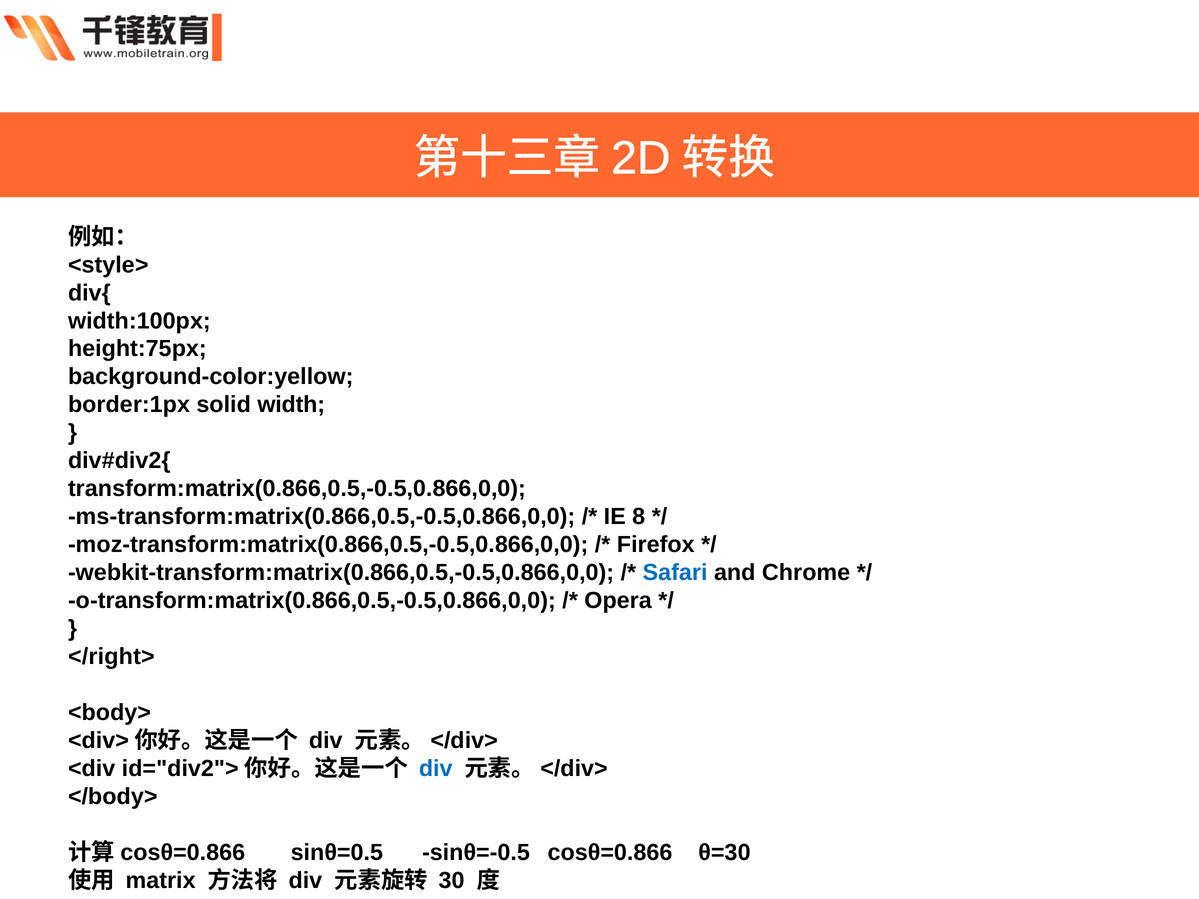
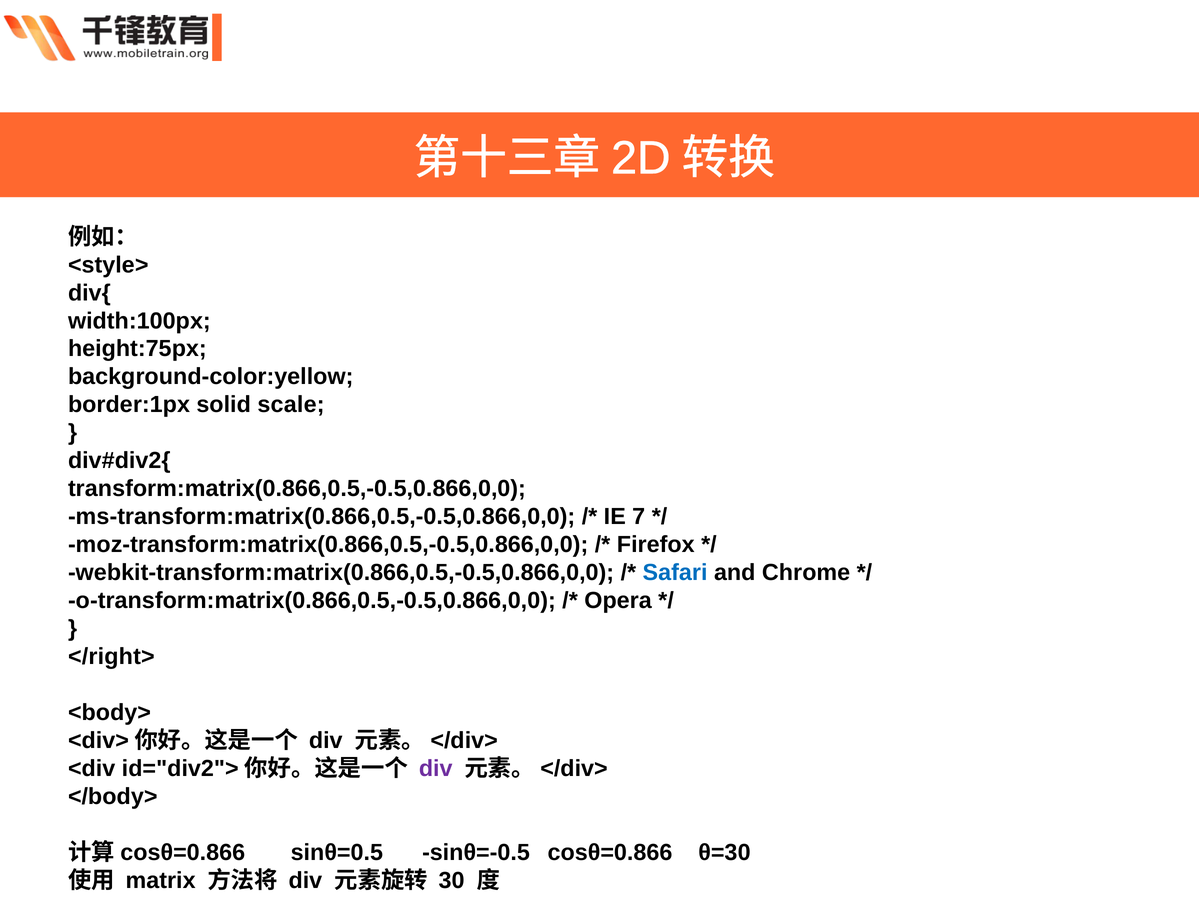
width: width -> scale (291, 405)
8: 8 -> 7 (639, 517)
div colour: blue -> purple (436, 769)
